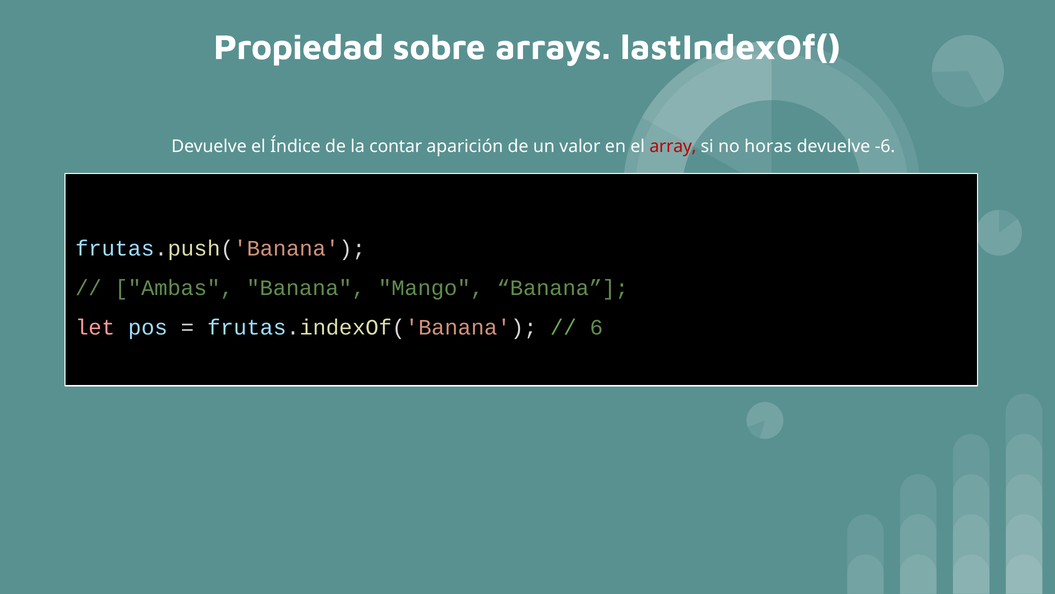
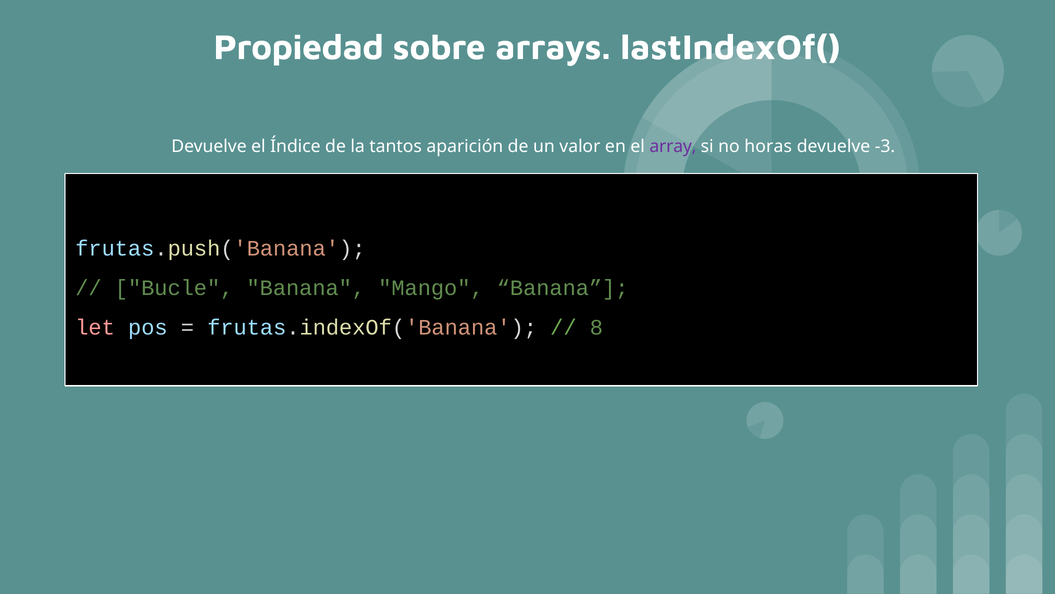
contar: contar -> tantos (396, 146)
array colour: red -> purple (673, 146)
-6: -6 -> -3 (885, 146)
Ambas: Ambas -> Bucle (174, 288)
6: 6 -> 8 (596, 327)
